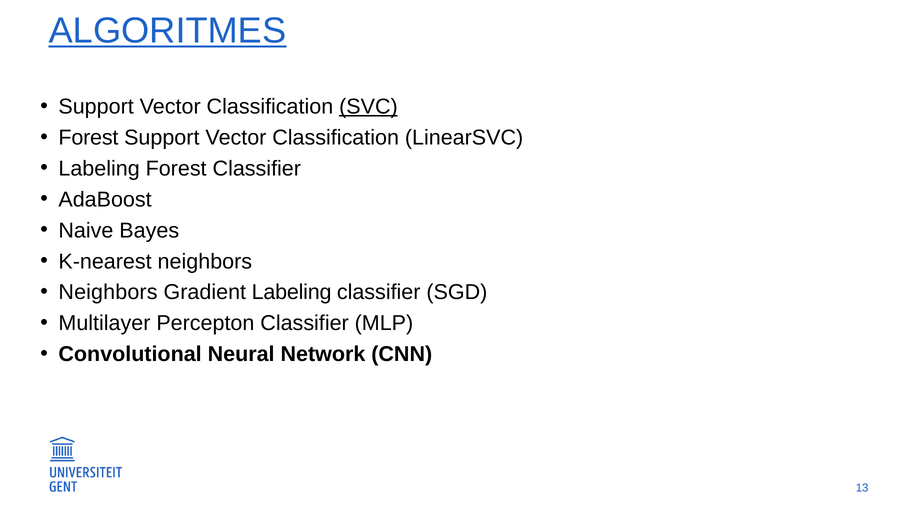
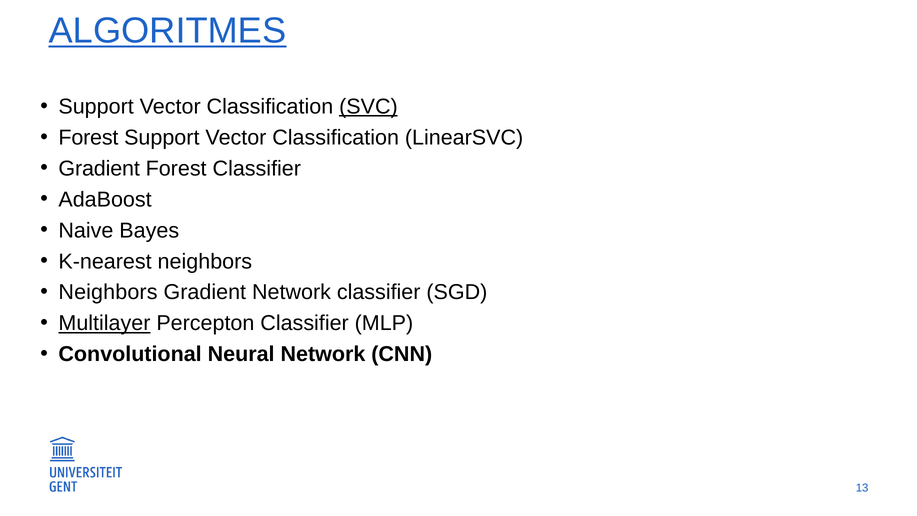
Labeling: Labeling -> Gradient (99, 168)
Gradient Labeling: Labeling -> Network (292, 292)
Multilayer underline: none -> present (104, 323)
